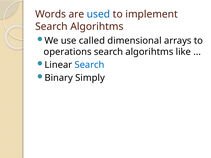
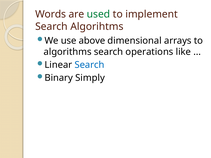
used colour: blue -> green (98, 14)
called: called -> above (92, 41)
operations: operations -> algorithms (68, 52)
algorihtms: algorihtms -> operations (149, 52)
